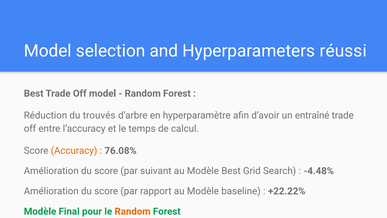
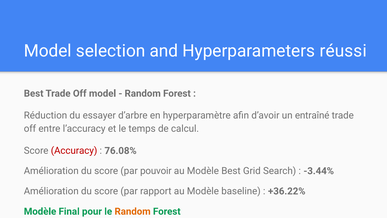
trouvés: trouvés -> essayer (99, 115)
Accuracy colour: orange -> red (74, 151)
suivant: suivant -> pouvoir (156, 171)
-4.48%: -4.48% -> -3.44% (319, 171)
+22.22%: +22.22% -> +36.22% (287, 191)
